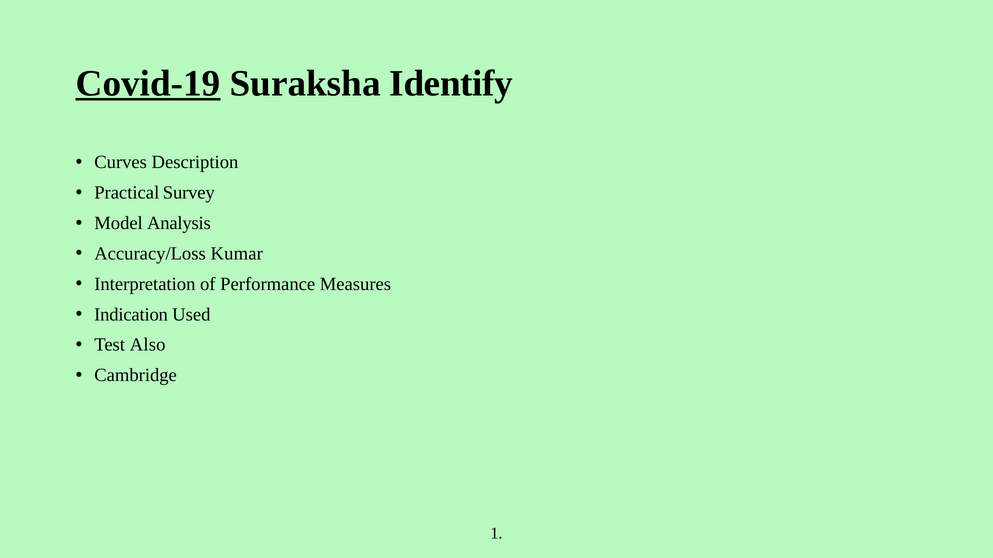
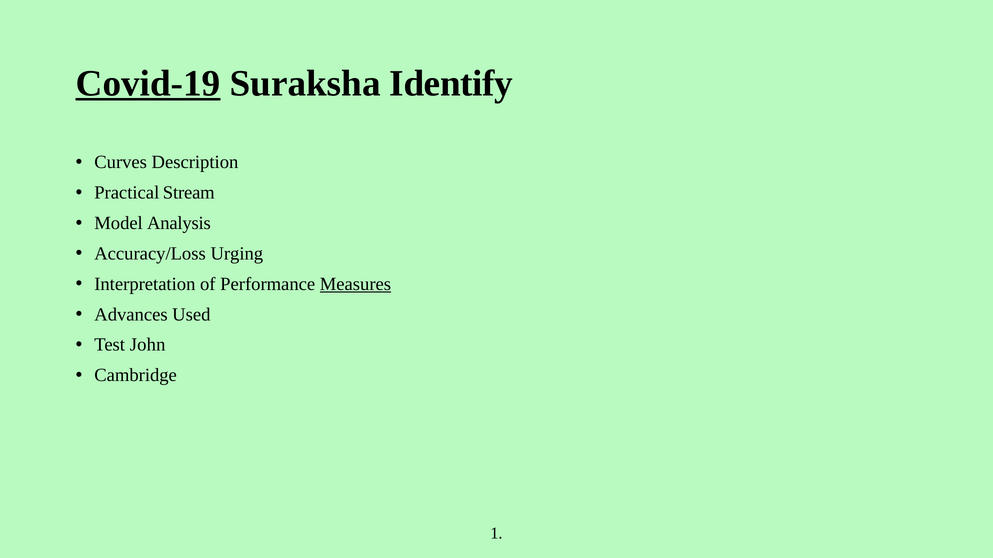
Survey: Survey -> Stream (189, 193)
Kumar: Kumar -> Urging (237, 254)
Measures underline: none -> present (355, 284)
Indication: Indication -> Advances (131, 315)
Also: Also -> John (148, 345)
